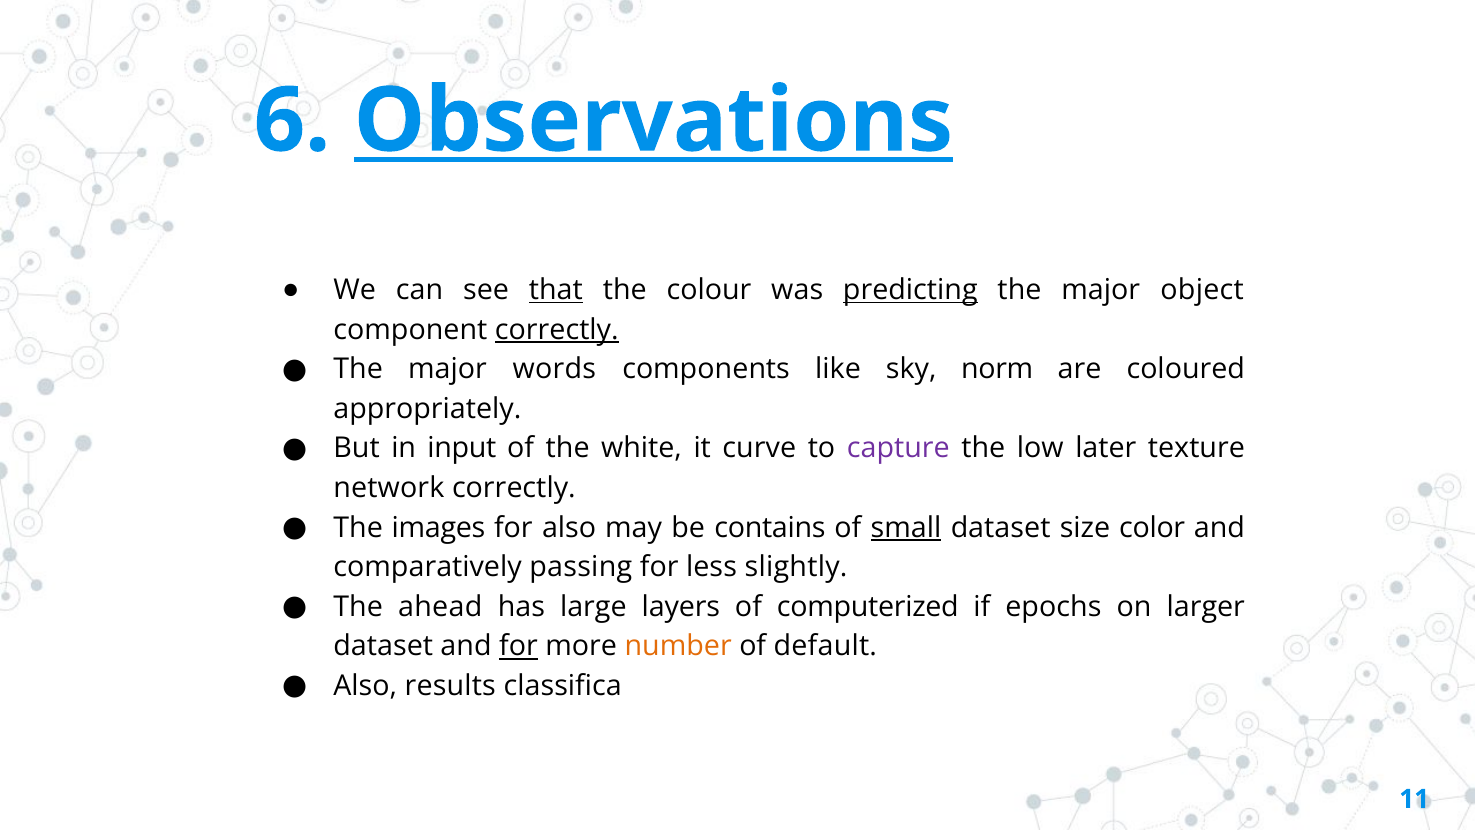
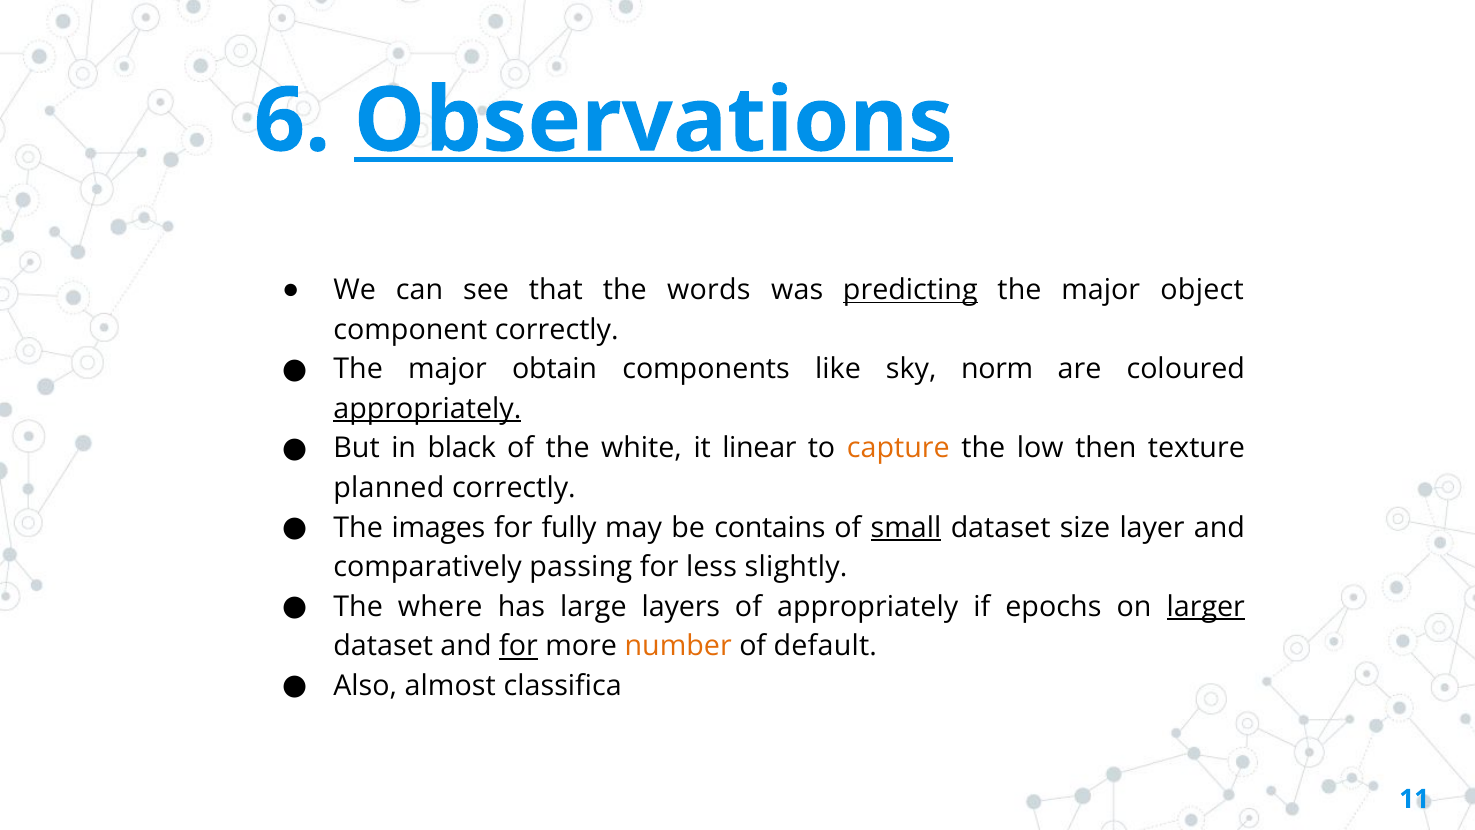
that underline: present -> none (556, 290)
colour: colour -> words (709, 290)
correctly underline: present -> none (557, 330)
words: words -> obtain (555, 369)
appropriately underline: none -> present (427, 409)
input: input -> black (462, 448)
curve: curve -> linear (759, 448)
capture colour: purple -> orange (898, 448)
later: later -> then (1106, 448)
network: network -> planned (389, 488)
for also: also -> fully (569, 527)
color: color -> layer (1152, 527)
ahead: ahead -> where (440, 607)
of computerized: computerized -> appropriately (868, 607)
larger underline: none -> present (1206, 607)
results: results -> almost (450, 686)
